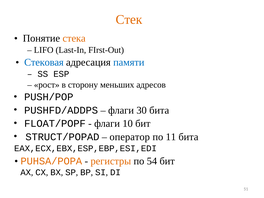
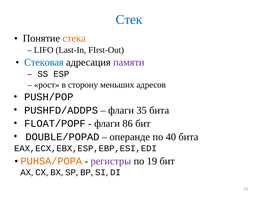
Стек colour: orange -> blue (129, 20)
памяти colour: blue -> purple (129, 62)
30: 30 -> 35 (142, 110)
10: 10 -> 86 (128, 124)
STRUCT/POPAD: STRUCT/POPAD -> DOUBLE/POPAD (62, 137)
оператор: оператор -> операнде (130, 137)
11: 11 -> 40 (171, 137)
регистры colour: orange -> purple (111, 161)
54: 54 -> 19 (152, 161)
